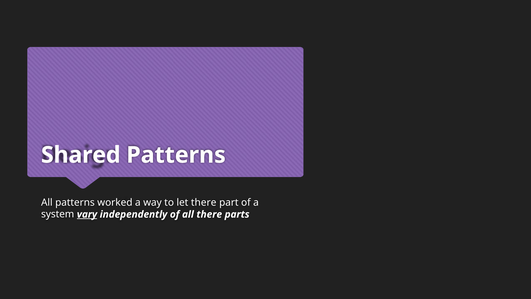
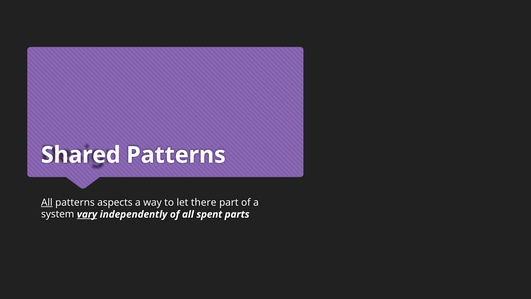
All underline: none -> present (47, 202)
worked: worked -> aspects (115, 202)
all there: there -> spent (209, 214)
